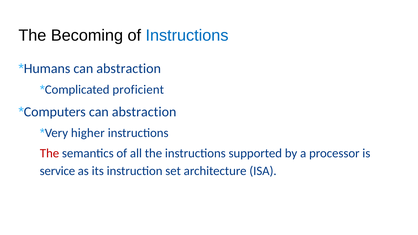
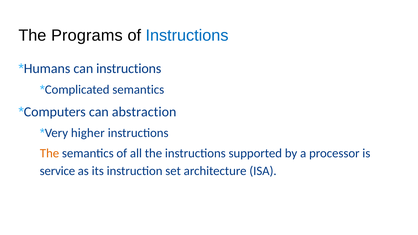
Becoming: Becoming -> Programs (87, 35)
abstraction: abstraction -> instructions (129, 69)
proficient: proficient -> semantics (138, 90)
The colour: red -> orange (50, 154)
